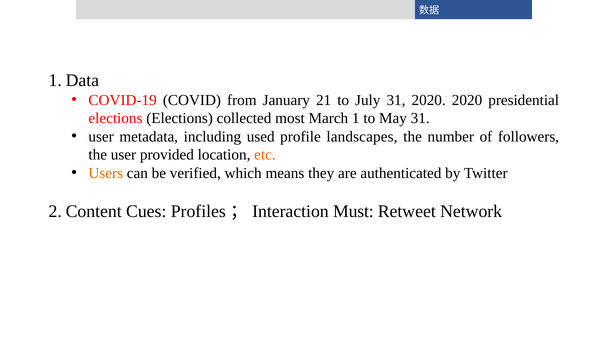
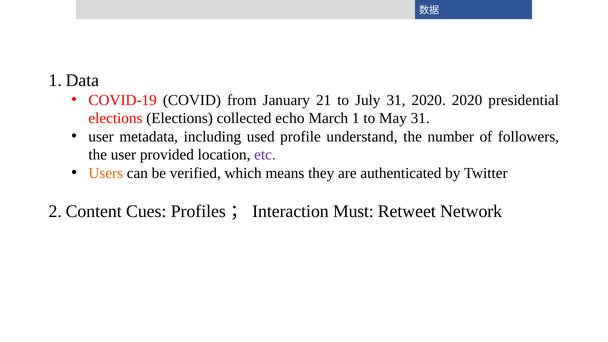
most: most -> echo (290, 118)
landscapes: landscapes -> understand (362, 137)
etc colour: orange -> purple (265, 155)
